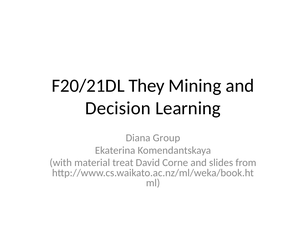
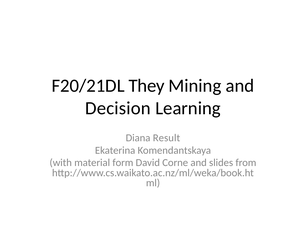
Group: Group -> Result (166, 138)
treat: treat -> form (123, 163)
